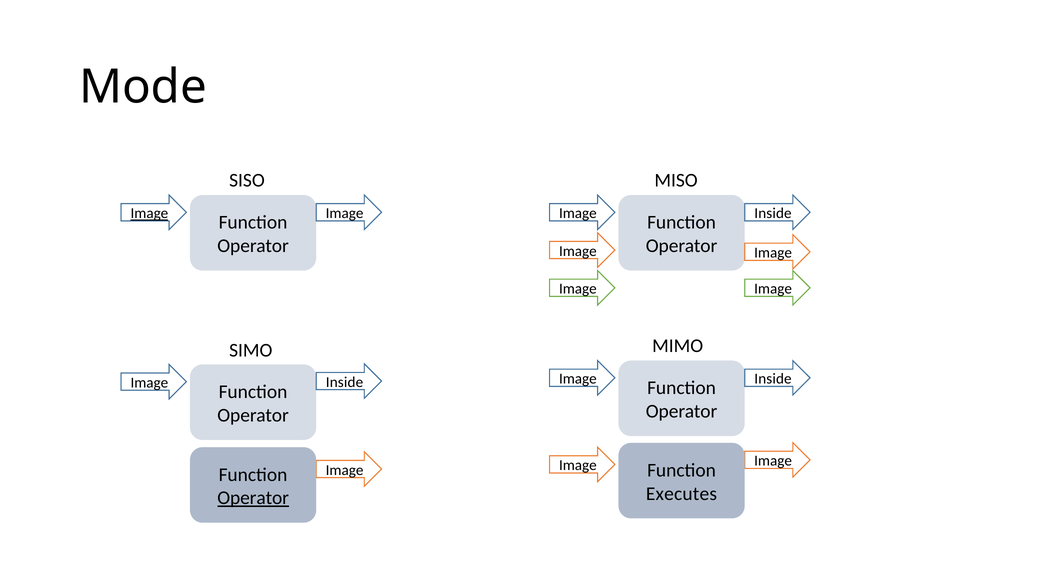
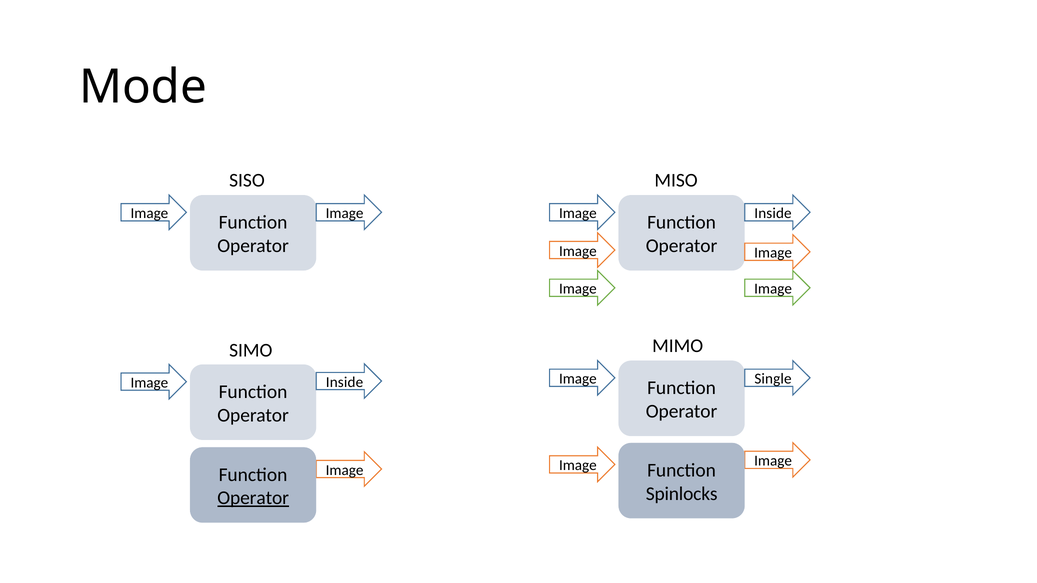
Image underline: present -> none (149, 213)
Inside: Inside -> Single (773, 379)
Executes: Executes -> Spinlocks (682, 494)
